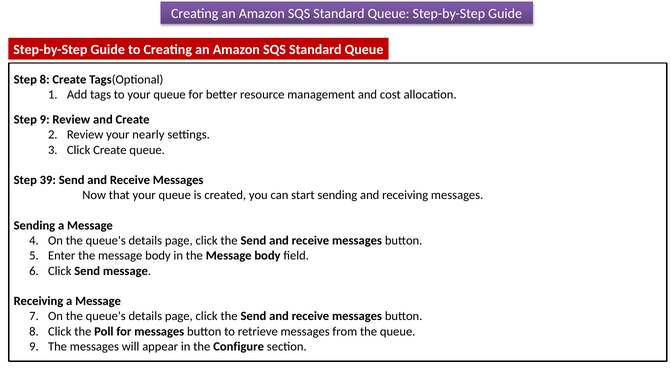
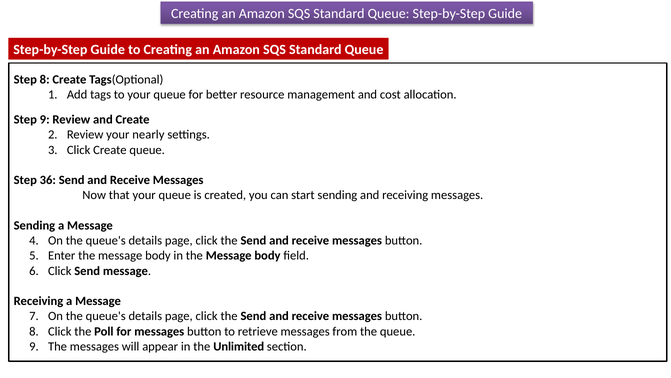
39: 39 -> 36 (48, 180)
Configure: Configure -> Unlimited (239, 346)
